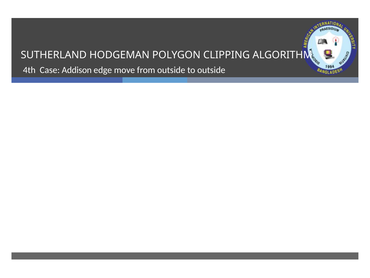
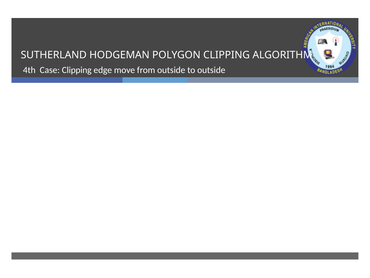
Case Addison: Addison -> Clipping (77, 70)
